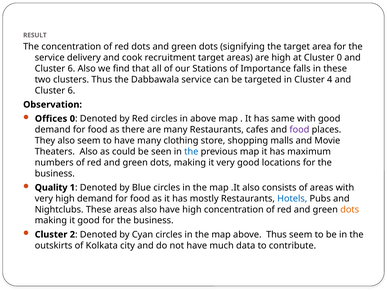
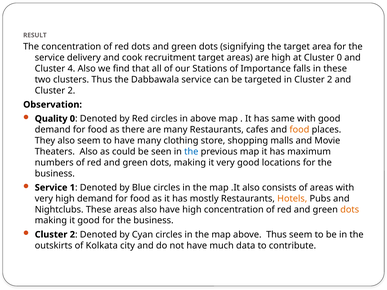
6: 6 -> 4 (71, 69)
in Cluster 4: 4 -> 2 (330, 80)
6: 6 -> 2 (71, 91)
Offices: Offices -> Quality (51, 119)
food colour: purple -> orange (299, 130)
Quality: Quality -> Service (51, 188)
Hotels colour: blue -> orange (292, 199)
